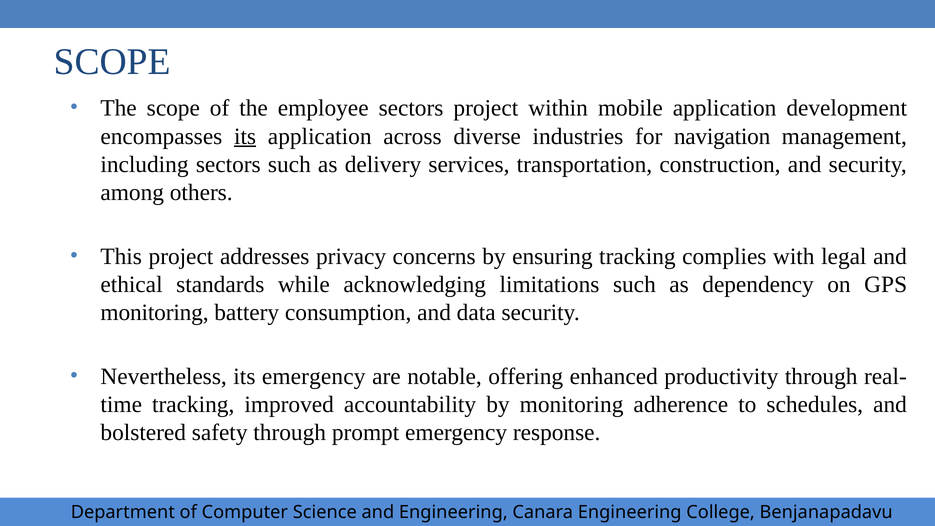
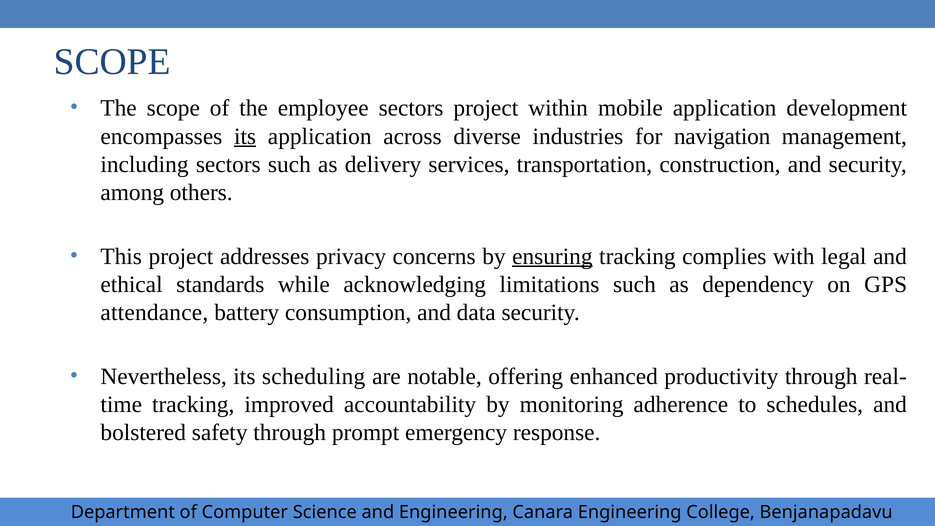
ensuring underline: none -> present (552, 256)
monitoring: monitoring -> attendance (154, 312)
its emergency: emergency -> scheduling (314, 376)
